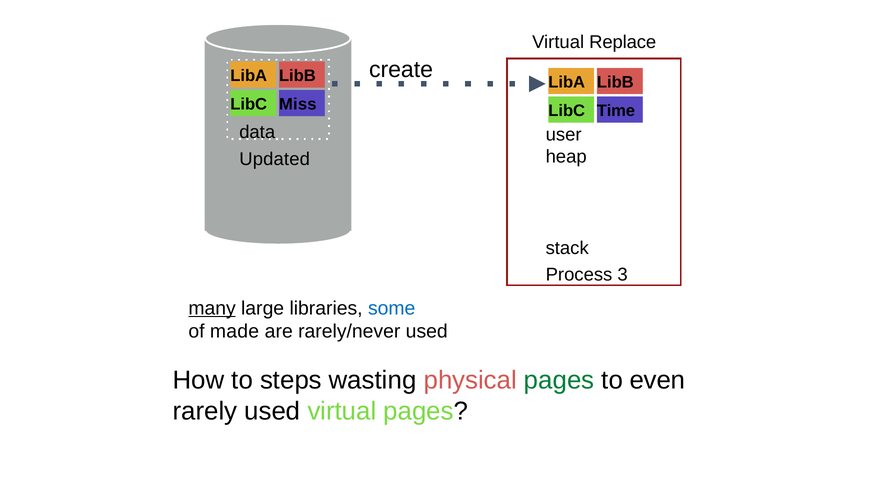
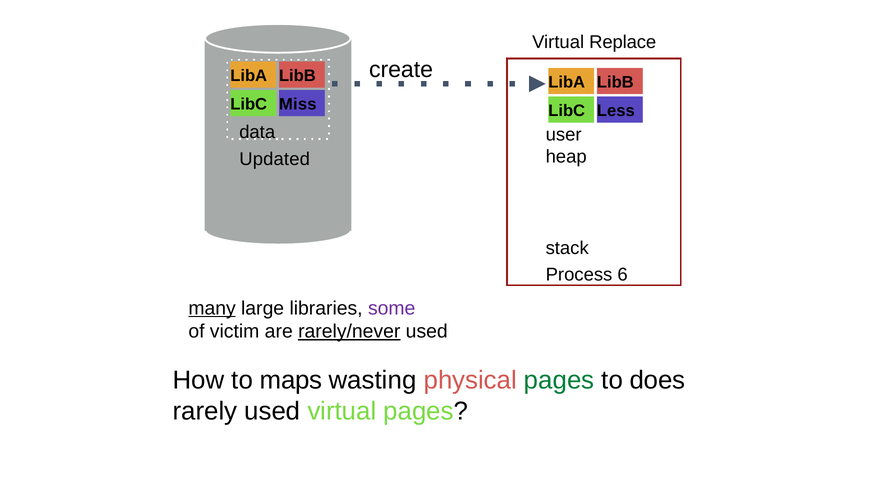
Time: Time -> Less (616, 111)
3: 3 -> 6 (623, 275)
some colour: blue -> purple (392, 308)
made: made -> victim (235, 332)
rarely/never underline: none -> present (349, 332)
steps: steps -> maps (291, 381)
even: even -> does (658, 381)
